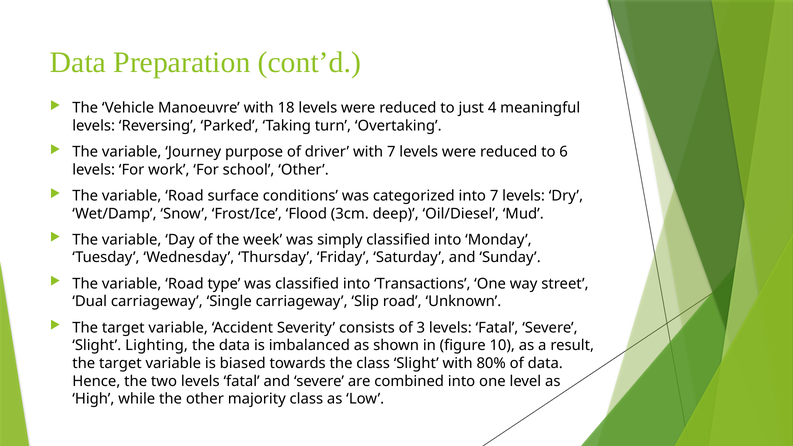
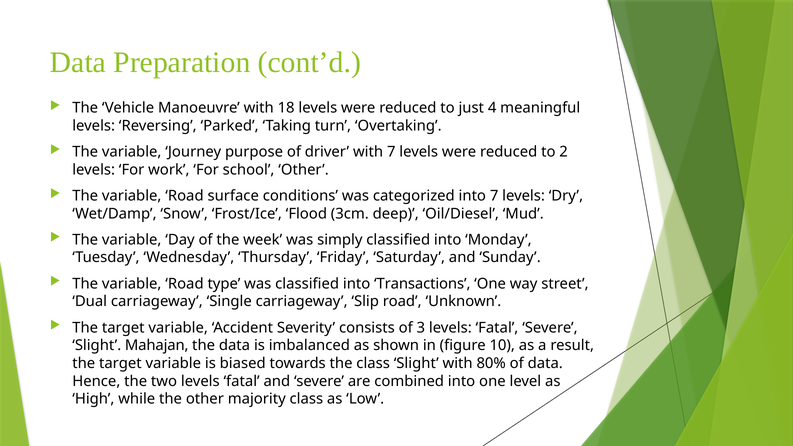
6: 6 -> 2 (564, 152)
Lighting: Lighting -> Mahajan (157, 346)
